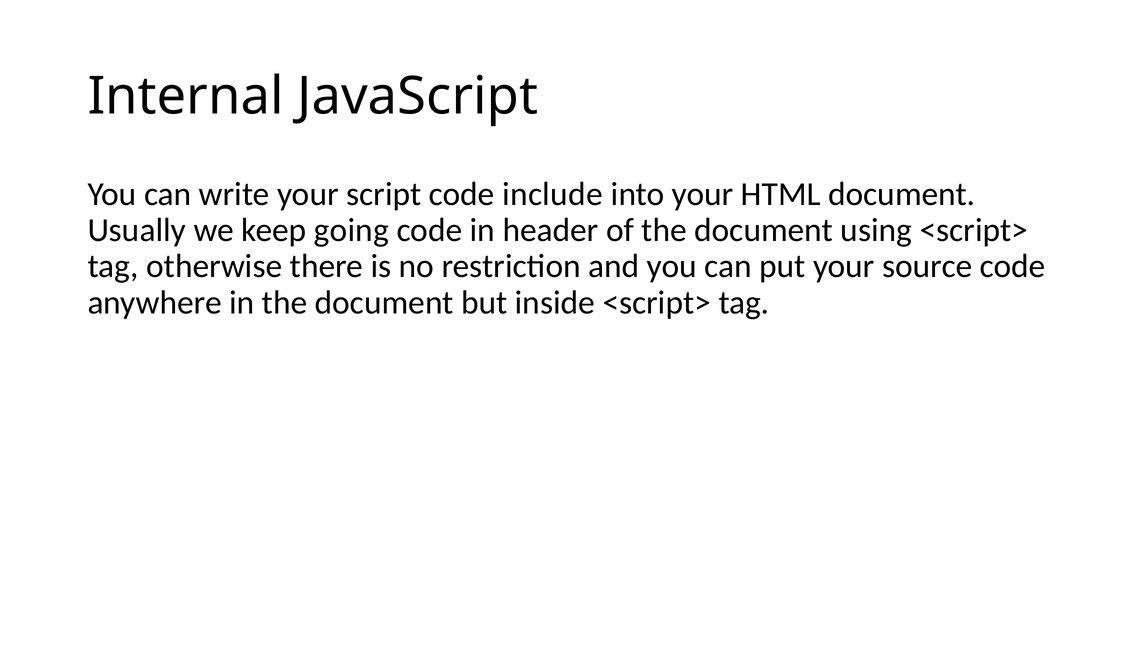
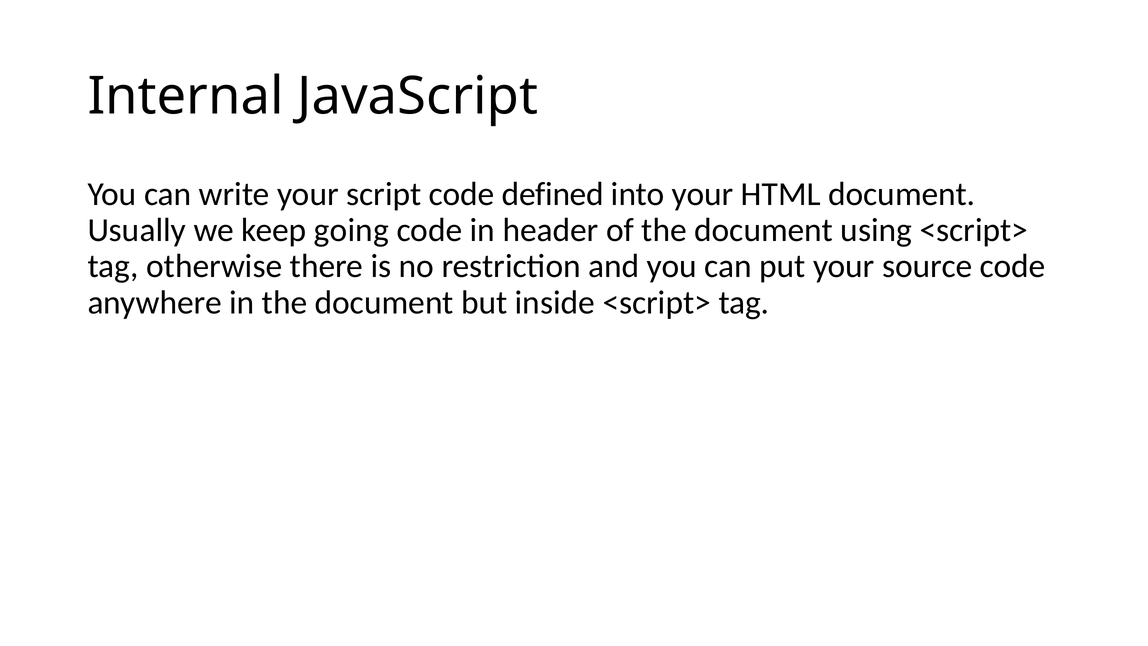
include: include -> defined (553, 194)
